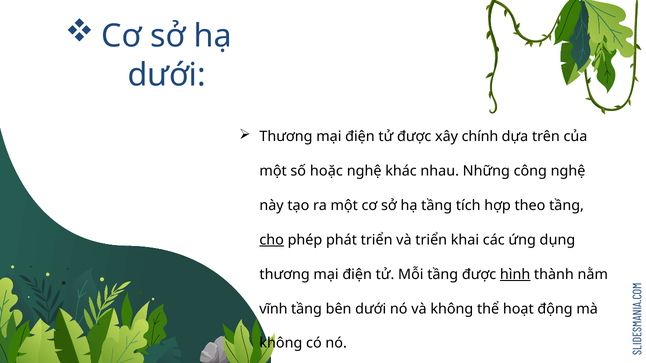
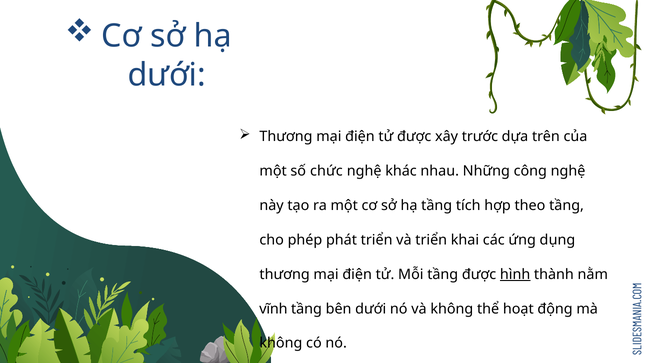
chính: chính -> trước (480, 137)
hoặc: hoặc -> chức (326, 171)
cho underline: present -> none (272, 240)
